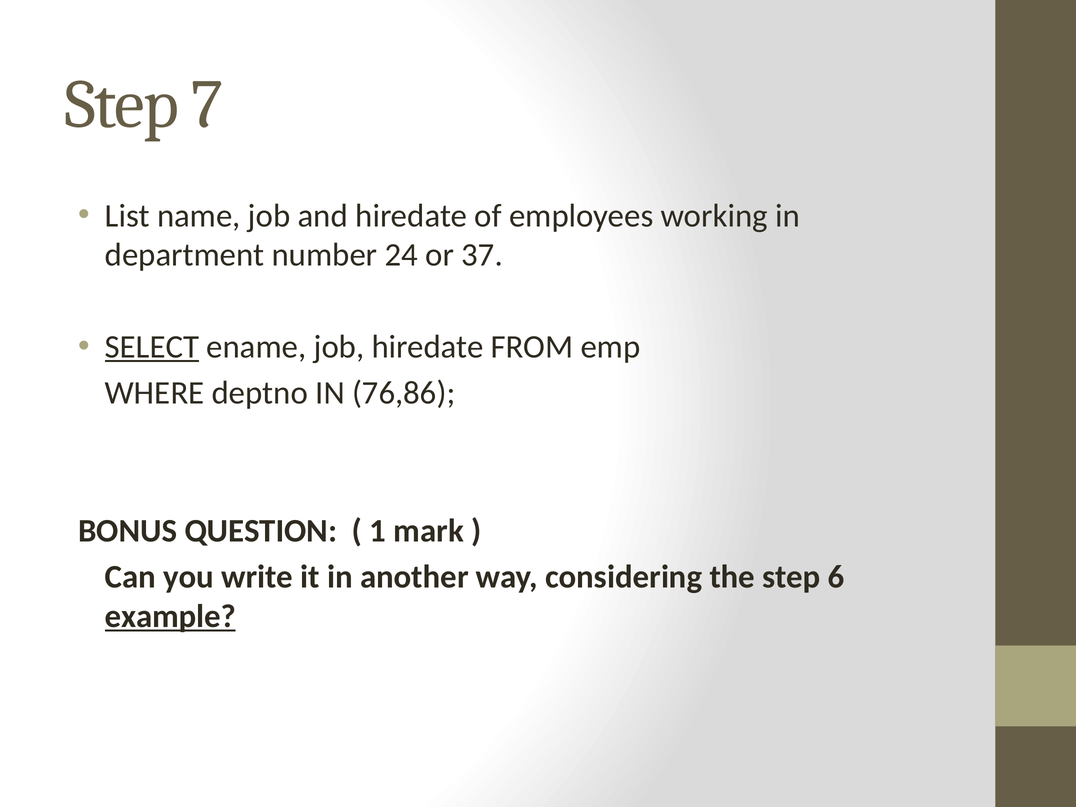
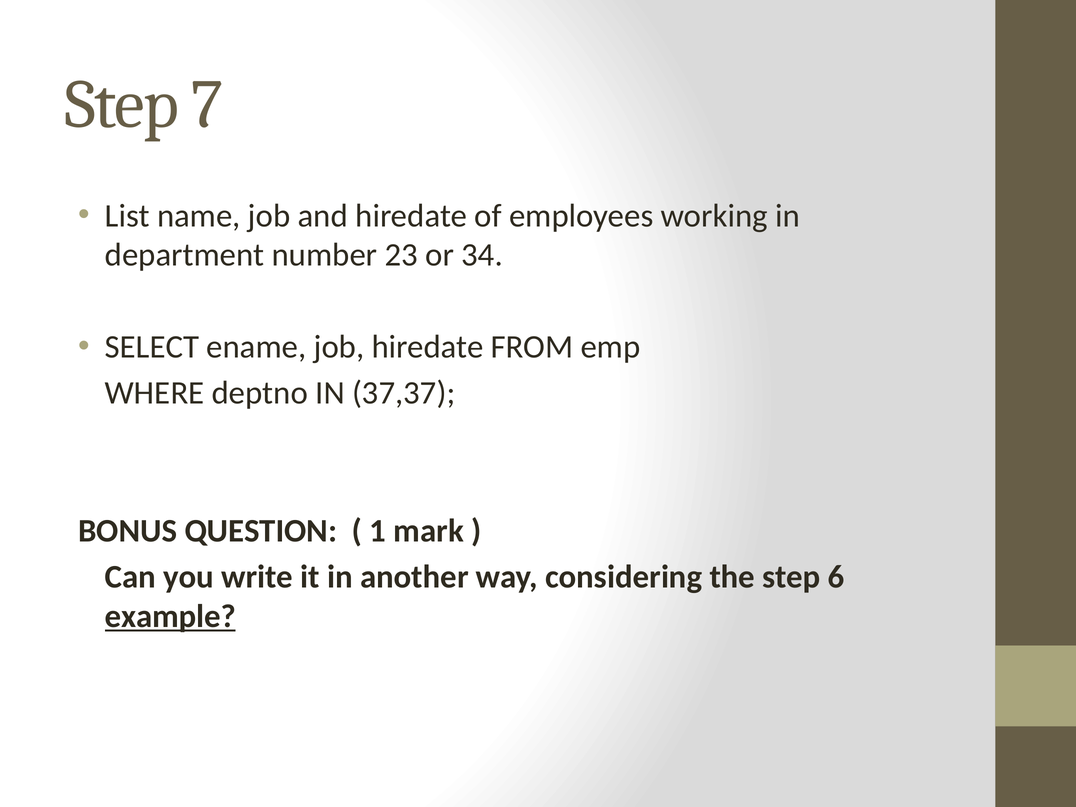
24: 24 -> 23 (401, 255)
37: 37 -> 34 (482, 255)
SELECT underline: present -> none (152, 347)
76,86: 76,86 -> 37,37 (404, 393)
